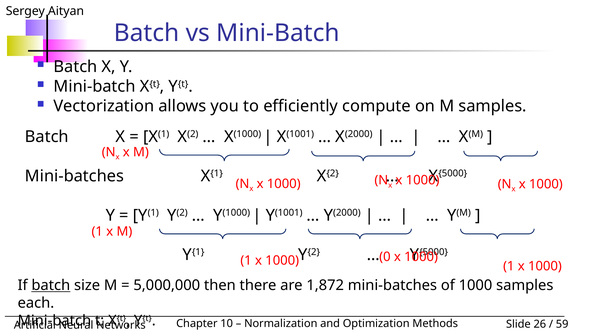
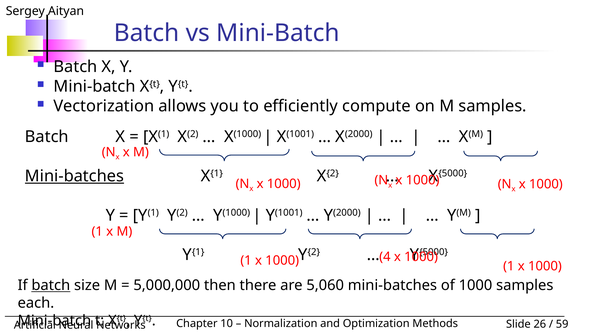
Mini-batches underline: none -> present (74, 176)
0: 0 -> 4 (385, 256)
1,872: 1,872 -> 5,060 (325, 285)
